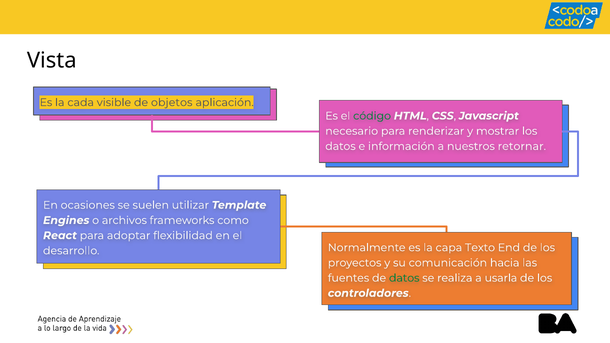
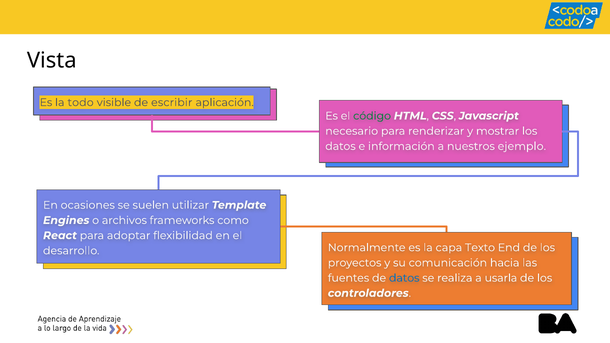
cada: cada -> todo (81, 102)
objetos: objetos -> escribir (172, 102)
retornar: retornar -> ejemplo (522, 146)
datos colour: green -> blue (404, 278)
